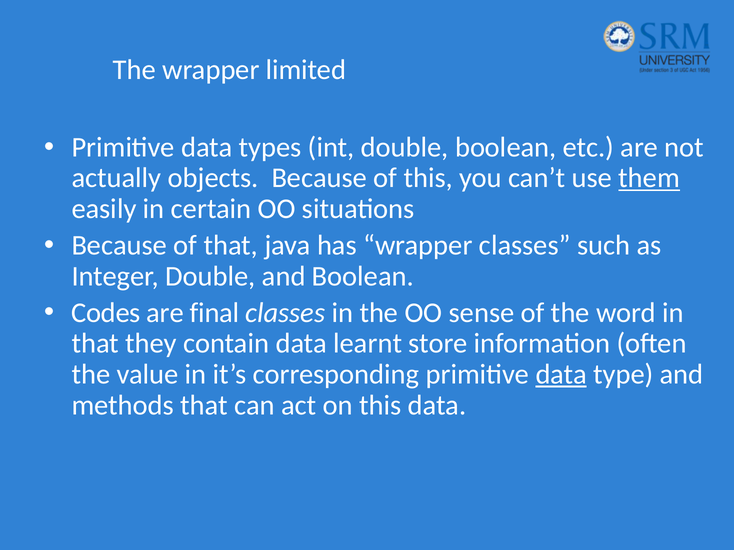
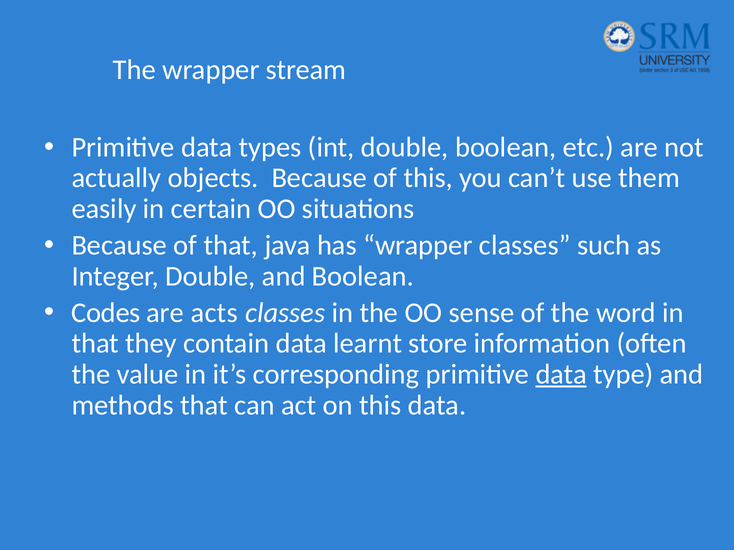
limited: limited -> stream (306, 70)
them underline: present -> none (649, 178)
final: final -> acts (214, 313)
